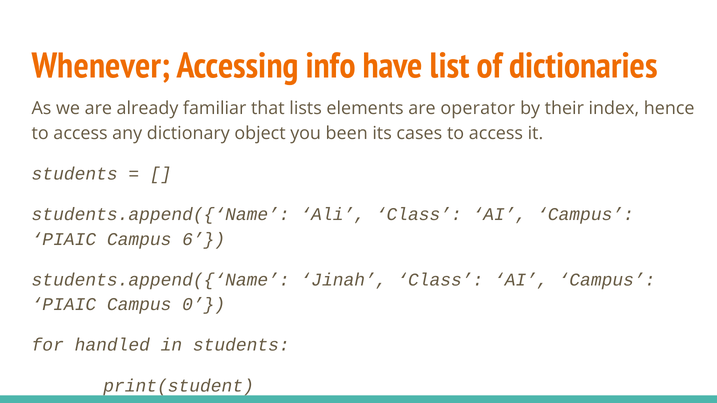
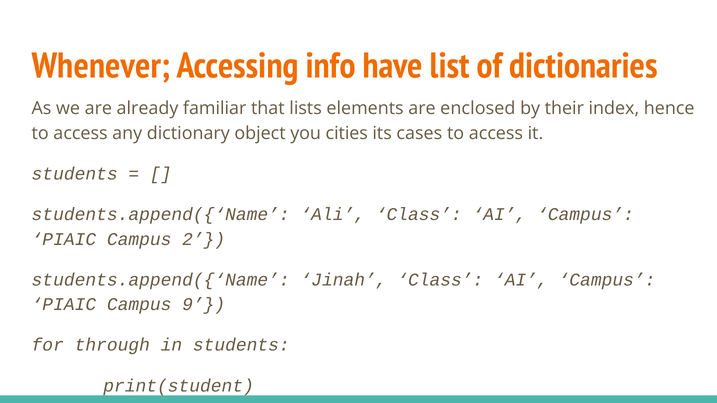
operator: operator -> enclosed (478, 109)
been: been -> cities (347, 133)
6: 6 -> 2 (204, 239)
0: 0 -> 9 (204, 305)
handled: handled -> through (112, 345)
